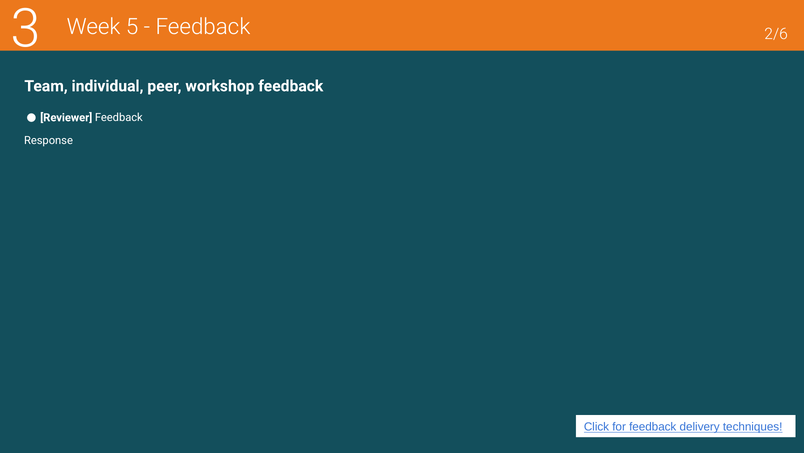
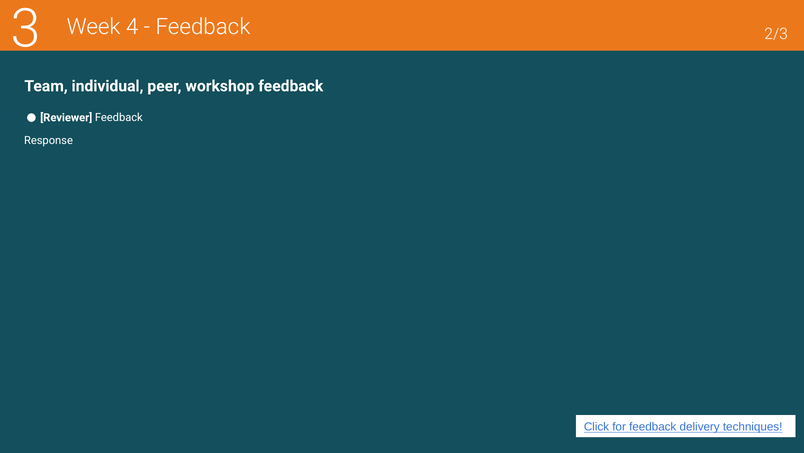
5: 5 -> 4 (132, 27)
2/6: 2/6 -> 2/3 (776, 34)
